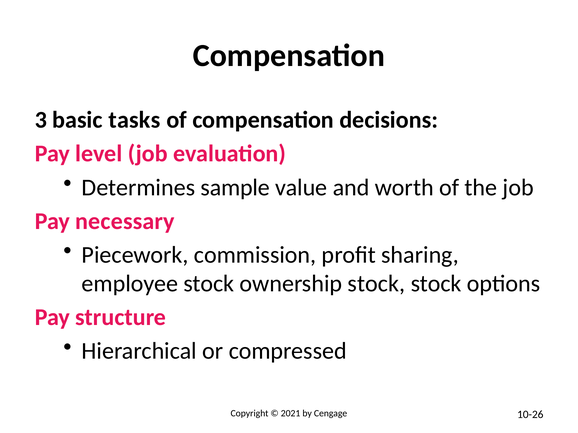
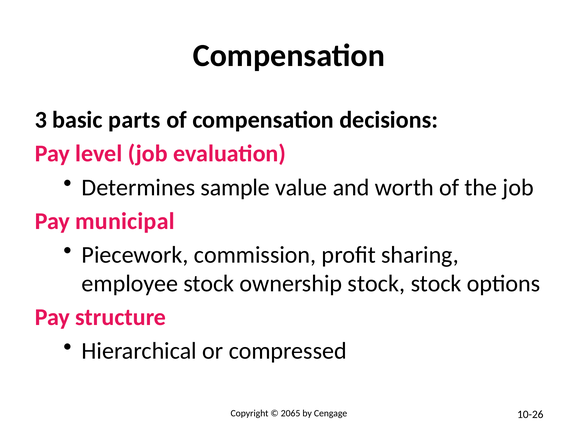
tasks: tasks -> parts (134, 120)
necessary: necessary -> municipal (125, 221)
2021: 2021 -> 2065 (291, 414)
